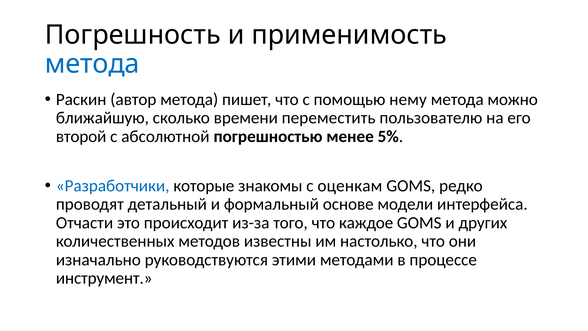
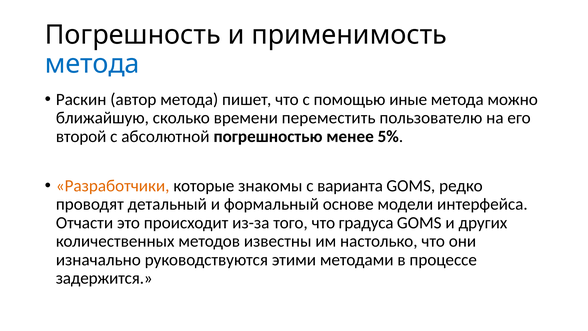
нему: нему -> иные (408, 99)
Разработчики colour: blue -> orange (113, 186)
оценкам: оценкам -> варианта (350, 186)
каждое: каждое -> градуса (366, 223)
инструмент: инструмент -> задержится (104, 278)
